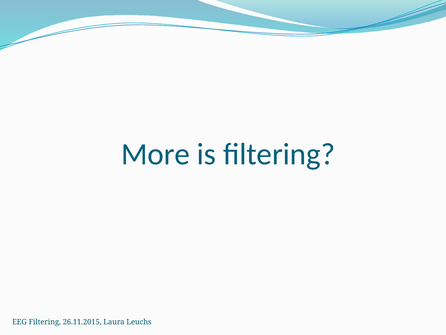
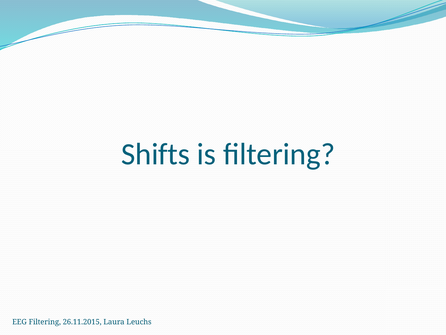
More: More -> Shifts (156, 154)
